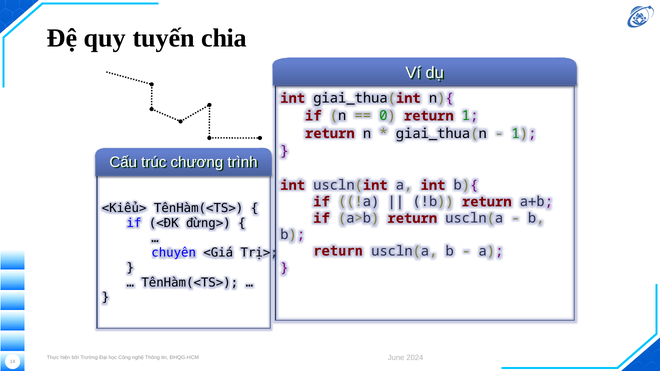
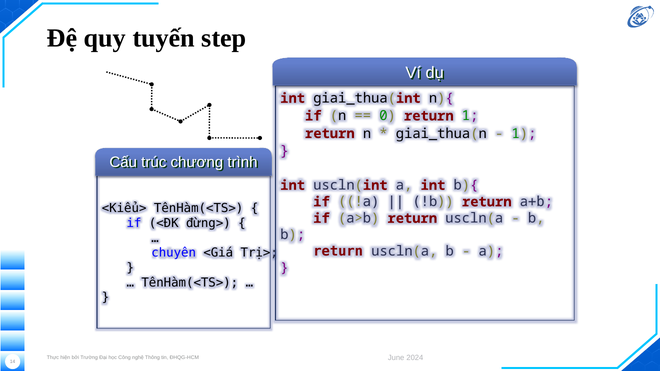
chia: chia -> step (224, 38)
